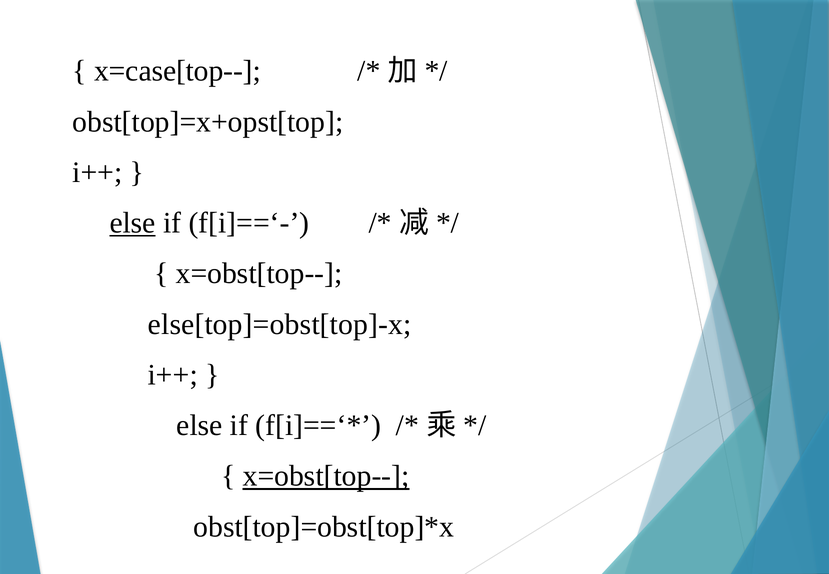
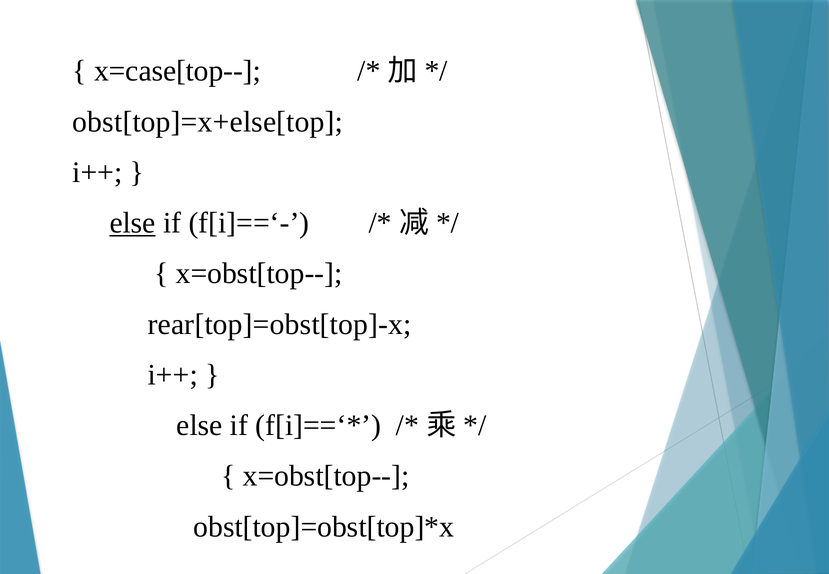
obst[top]=x+opst[top: obst[top]=x+opst[top -> obst[top]=x+else[top (208, 122)
else[top]=obst[top]-x: else[top]=obst[top]-x -> rear[top]=obst[top]-x (280, 324)
x=obst[top-- underline: present -> none (326, 476)
